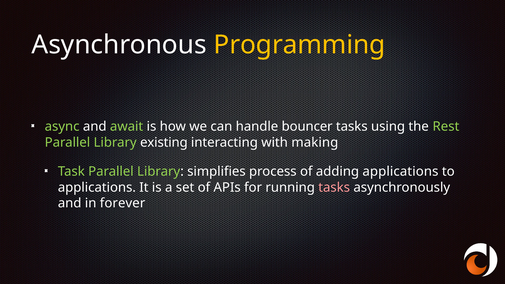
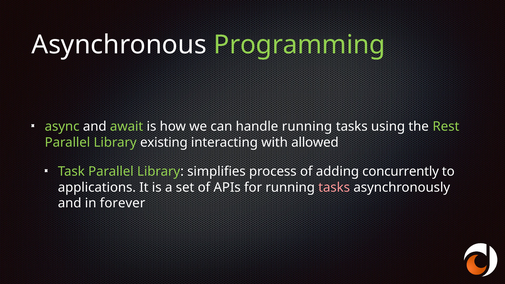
Programming colour: yellow -> light green (299, 45)
handle bouncer: bouncer -> running (307, 127)
making: making -> allowed (315, 142)
adding applications: applications -> concurrently (401, 172)
